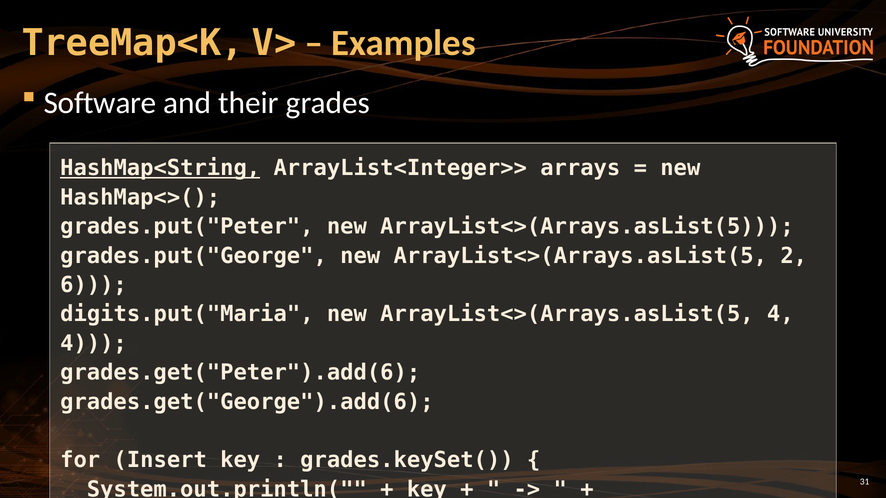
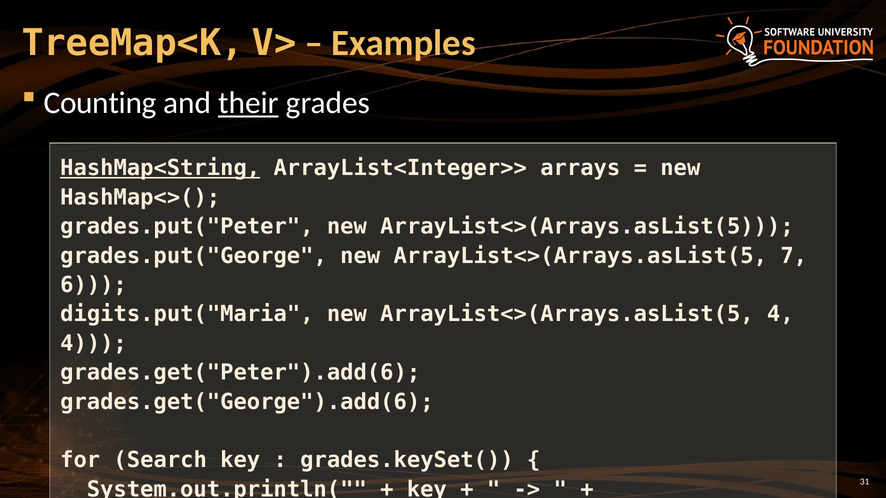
Software: Software -> Counting (100, 103)
their underline: none -> present (248, 103)
2: 2 -> 7 (794, 256)
Insert: Insert -> Search (160, 461)
